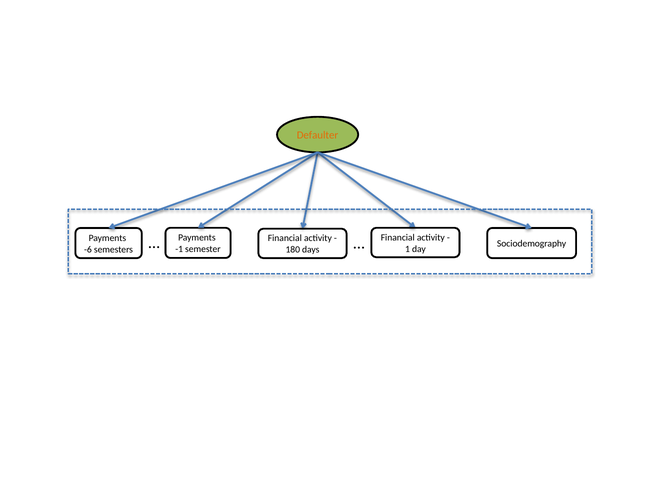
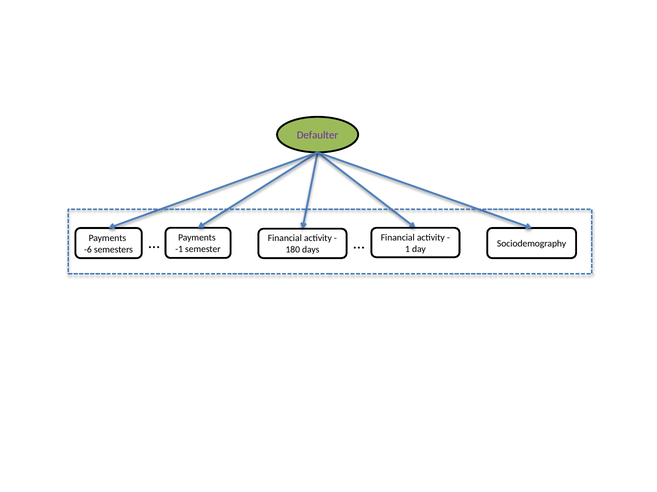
Defaulter colour: orange -> purple (318, 136)
